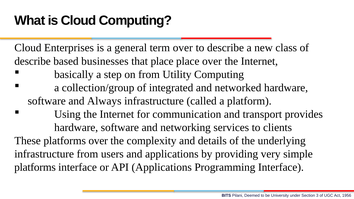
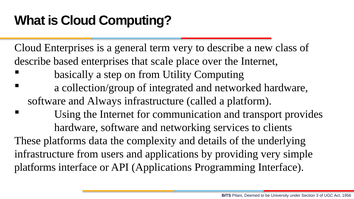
term over: over -> very (183, 48)
based businesses: businesses -> enterprises (105, 61)
that place: place -> scale (162, 61)
platforms over: over -> data (98, 141)
